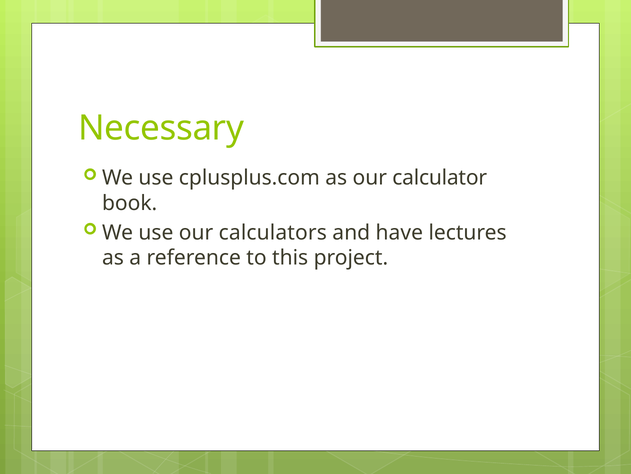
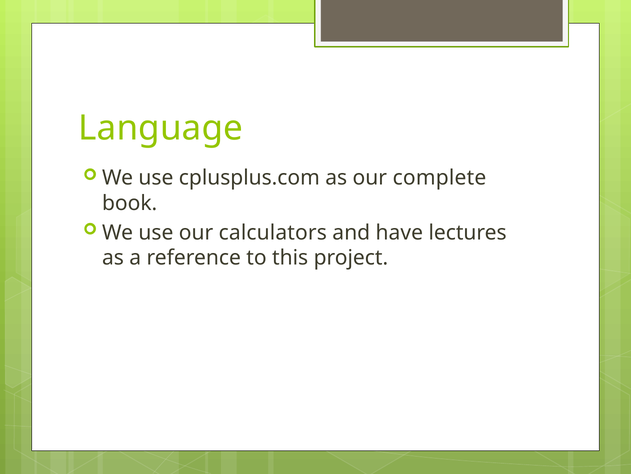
Necessary: Necessary -> Language (161, 128)
calculator: calculator -> complete (439, 178)
